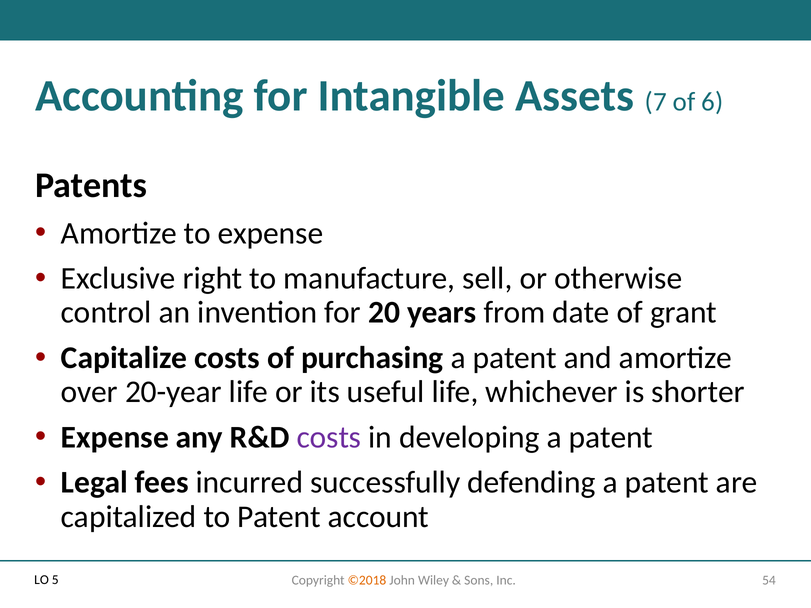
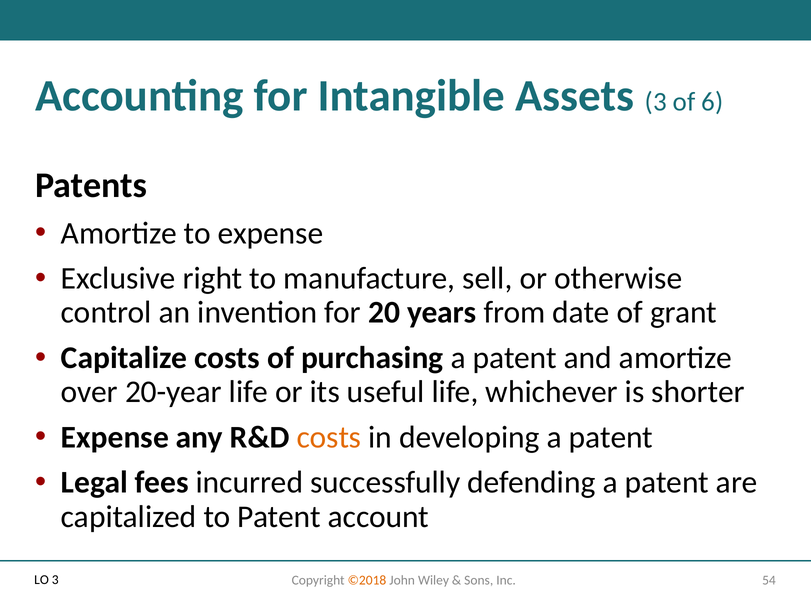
Assets 7: 7 -> 3 (656, 102)
costs colour: purple -> orange (329, 437)
O 5: 5 -> 3 (55, 580)
